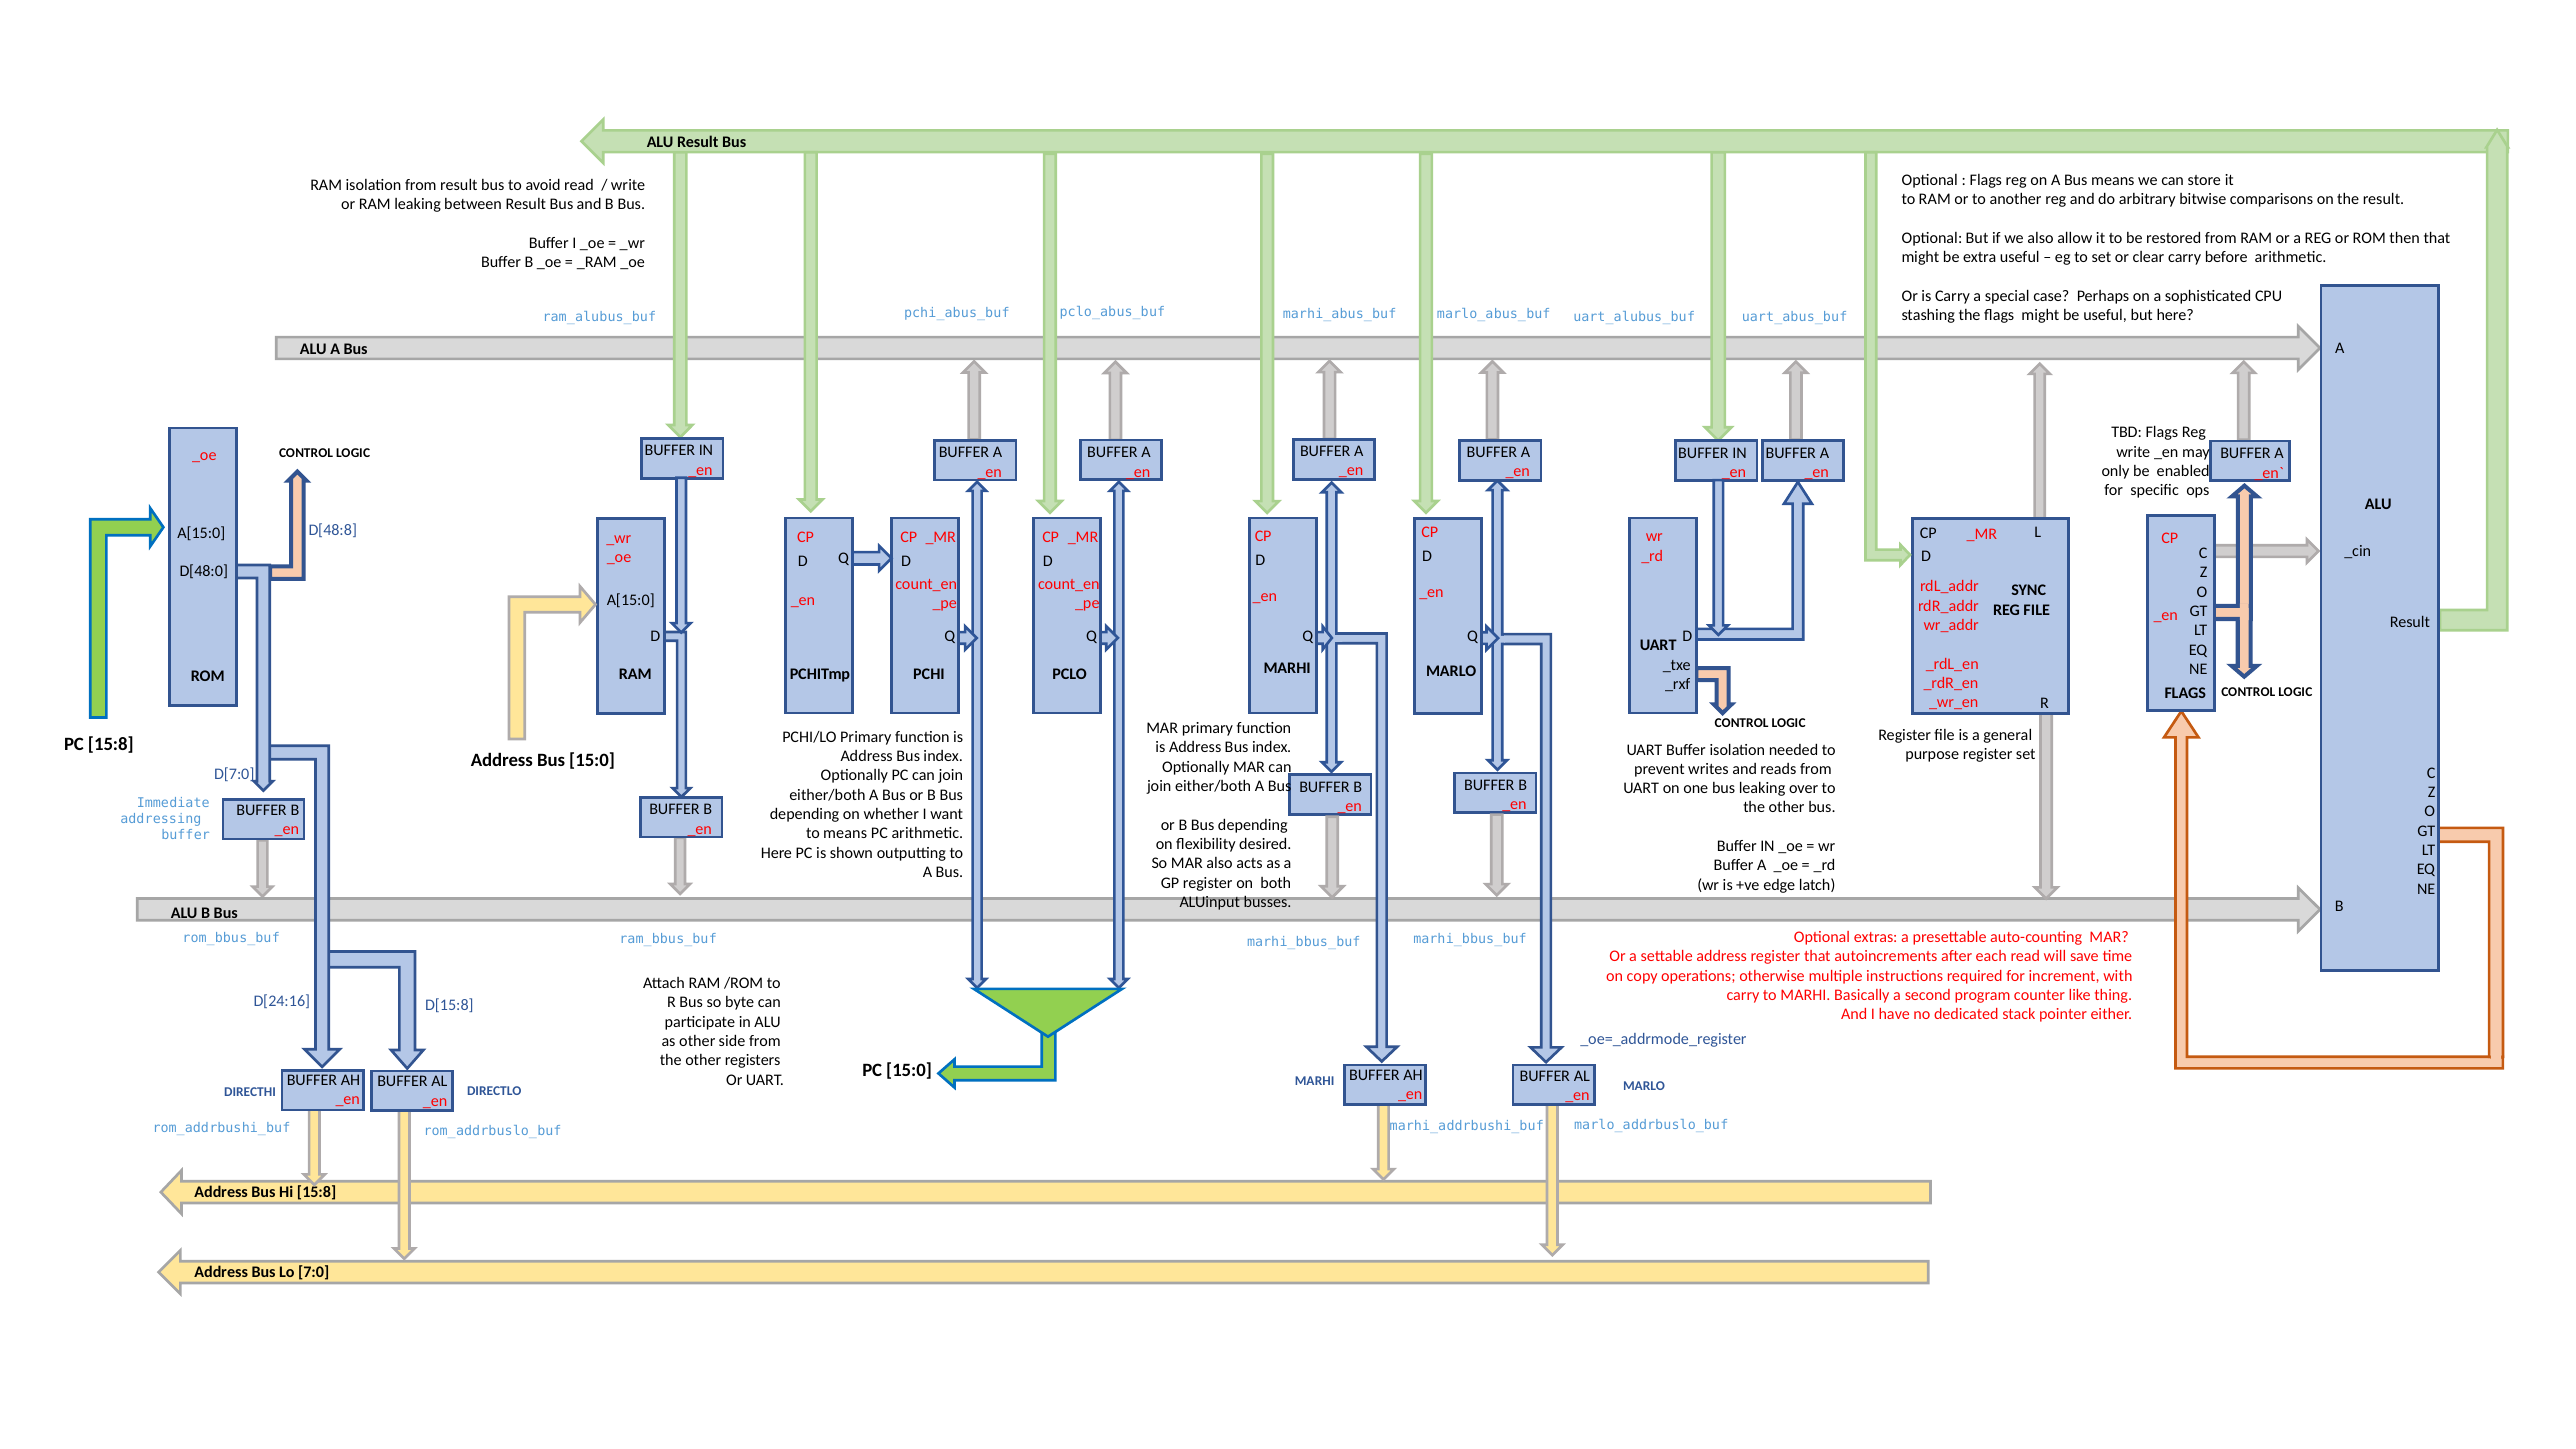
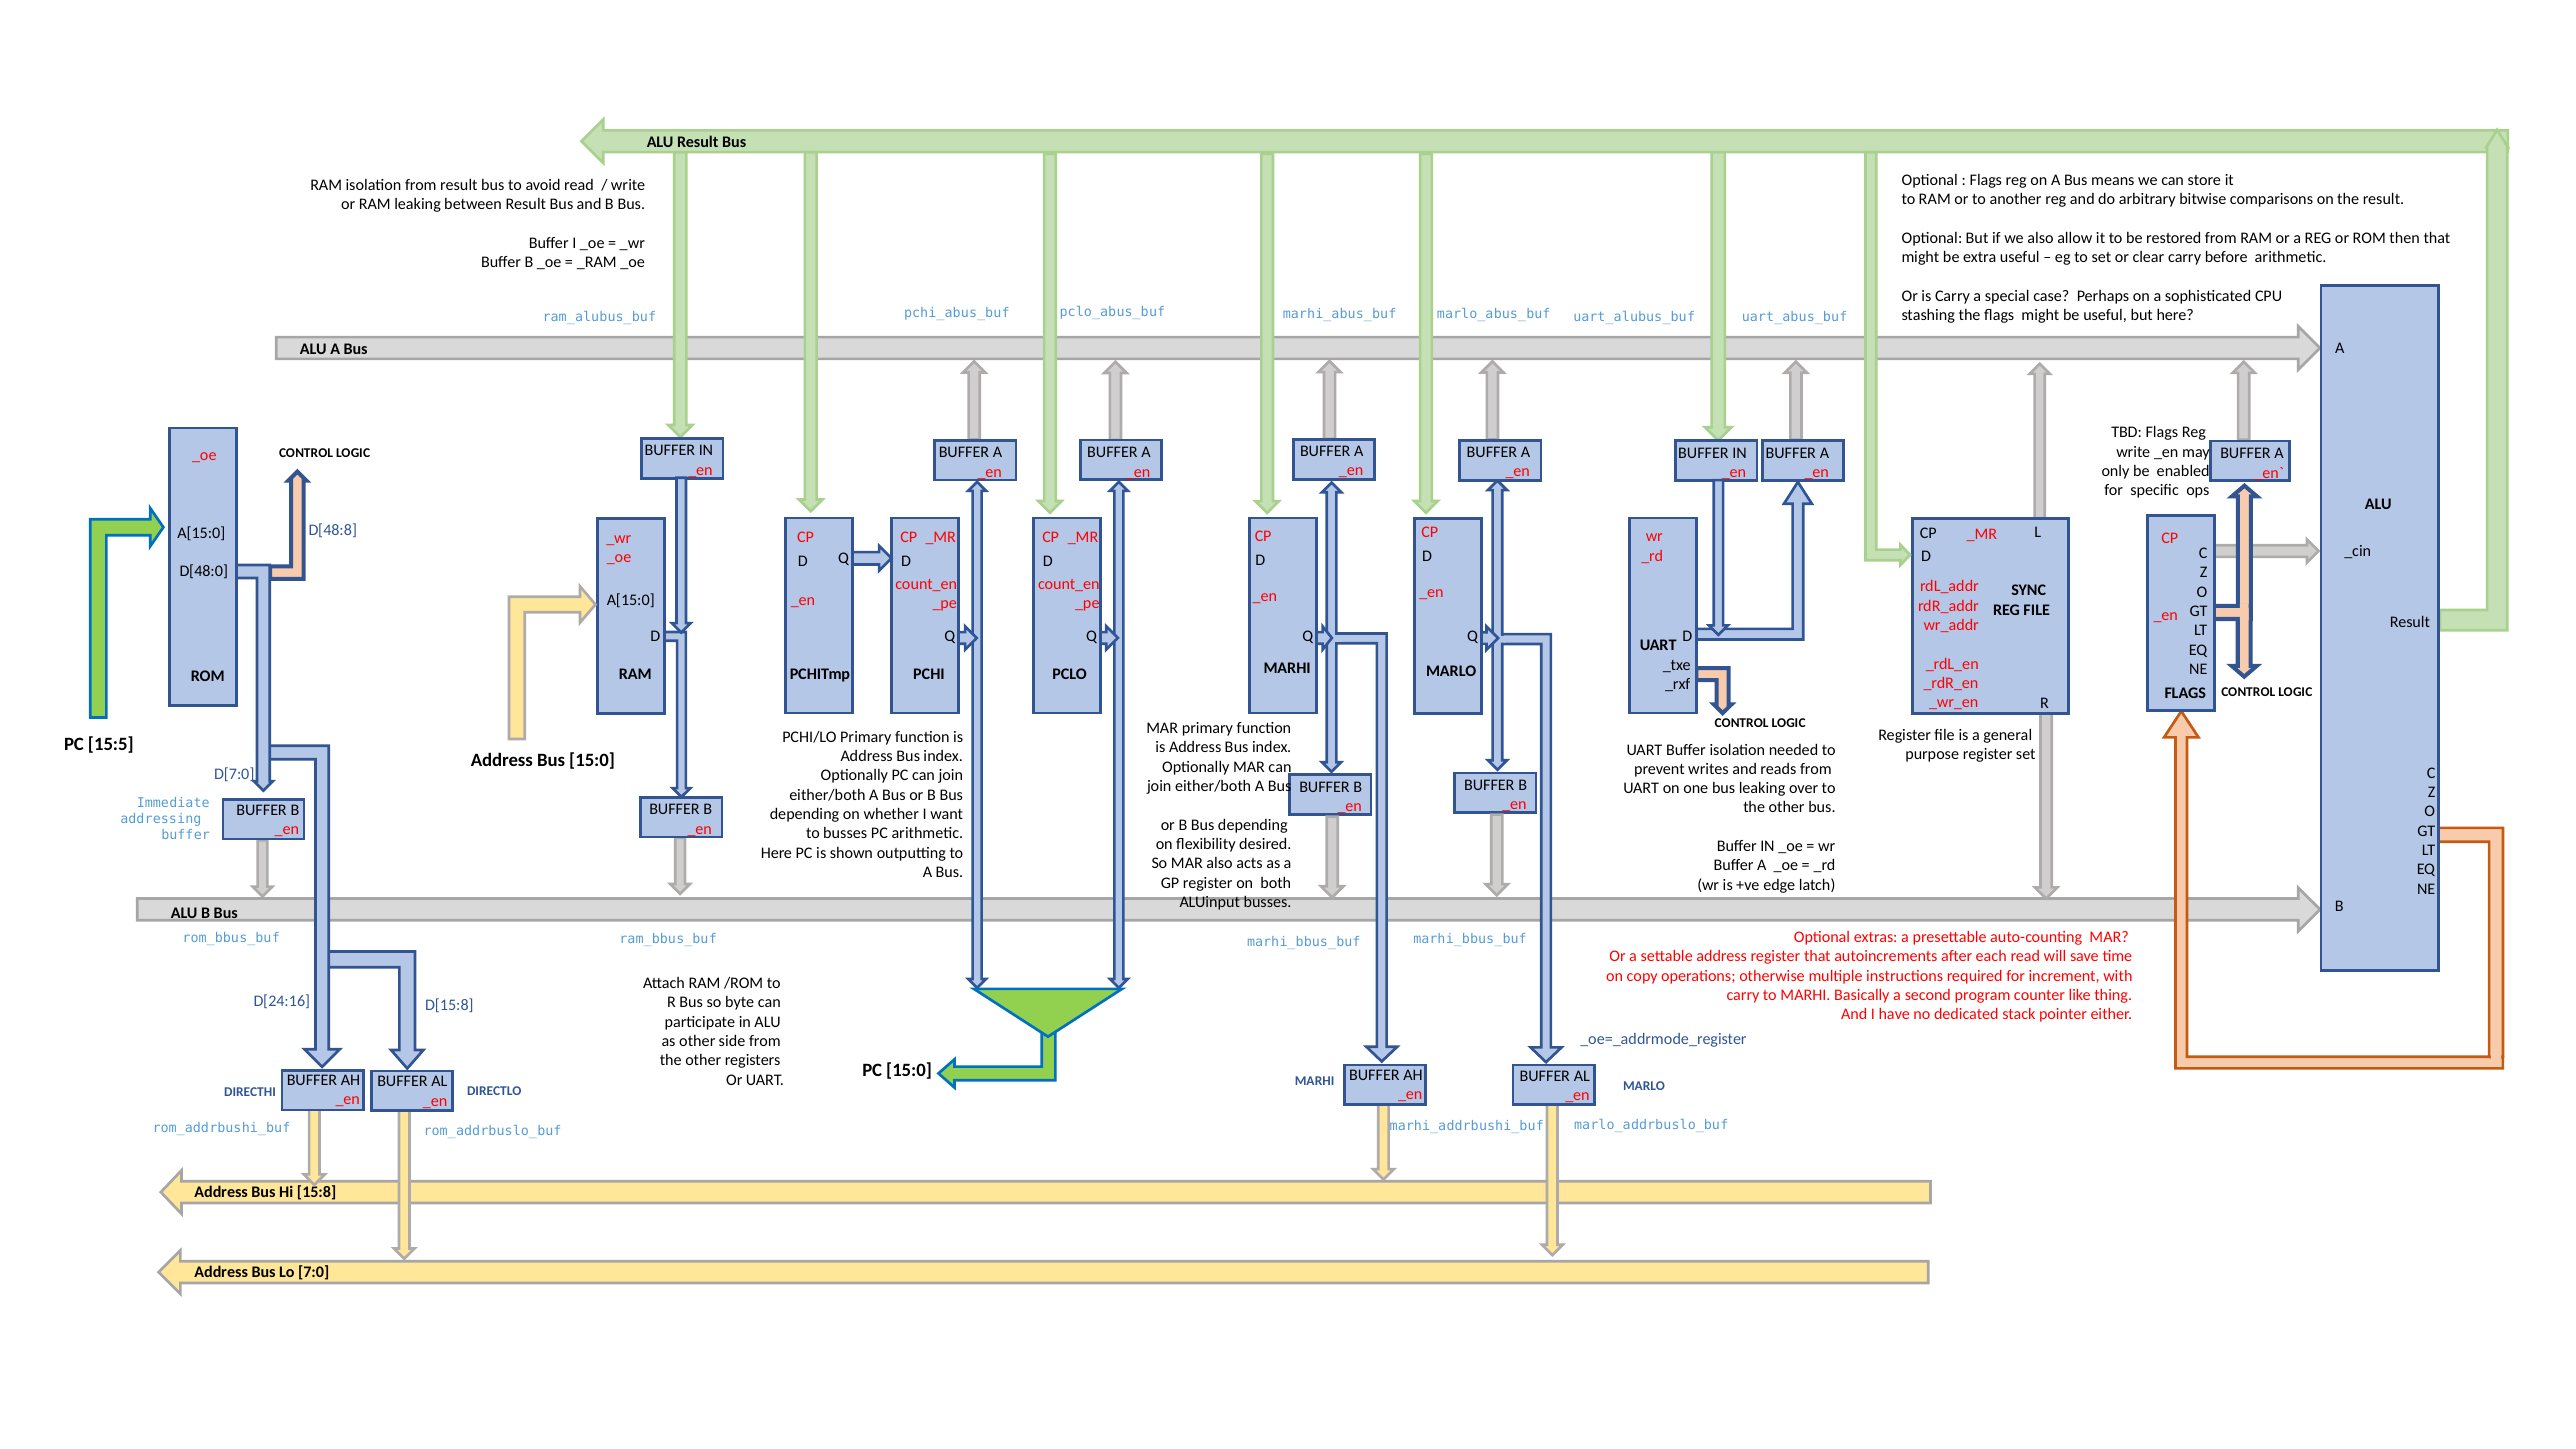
PC 15:8: 15:8 -> 15:5 (111, 744)
to means: means -> busses (845, 834)
